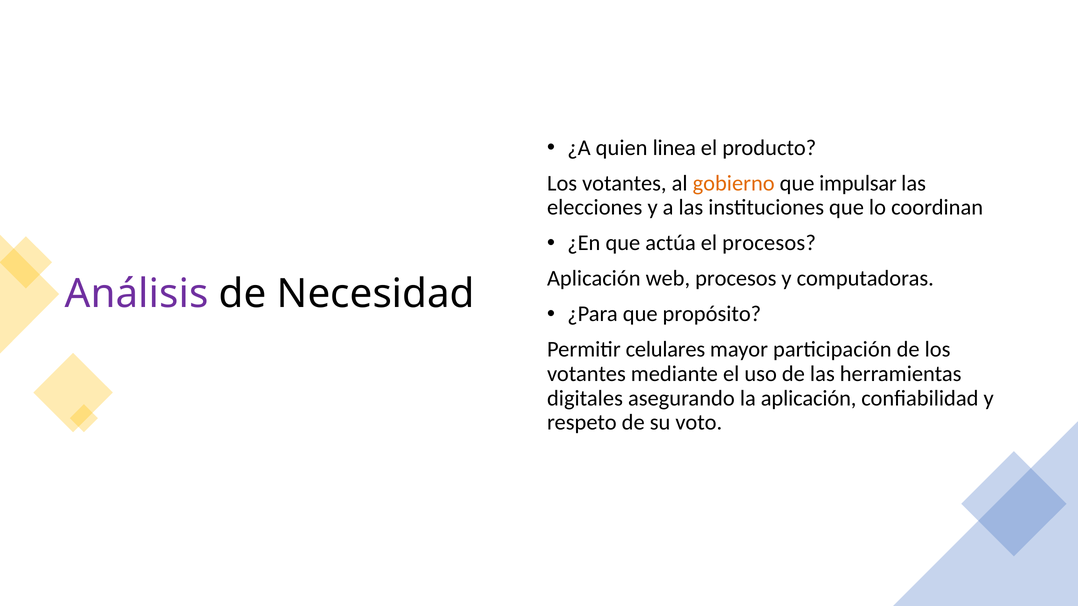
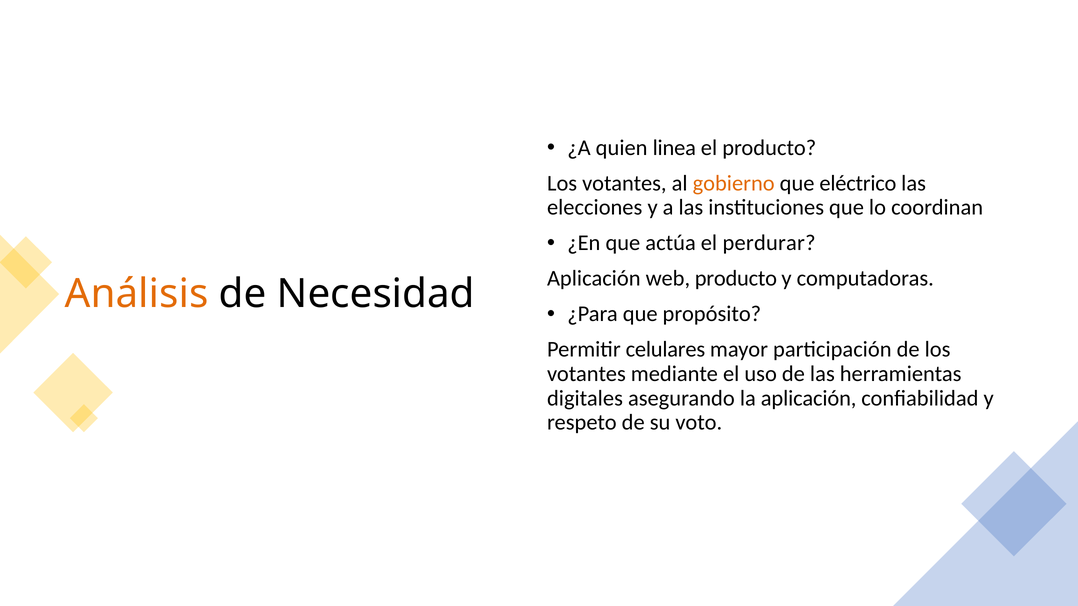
impulsar: impulsar -> eléctrico (858, 183)
el procesos: procesos -> perdurar (769, 243)
web procesos: procesos -> producto (736, 279)
Análisis colour: purple -> orange (137, 294)
